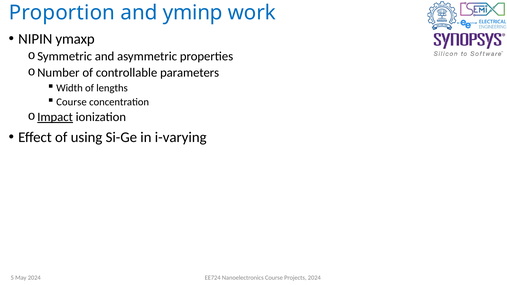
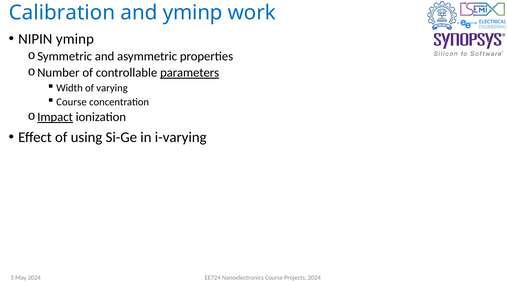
Proportion: Proportion -> Calibration (62, 13)
NIPIN ymaxp: ymaxp -> yminp (75, 39)
parameters underline: none -> present (190, 73)
lengths: lengths -> varying (112, 88)
